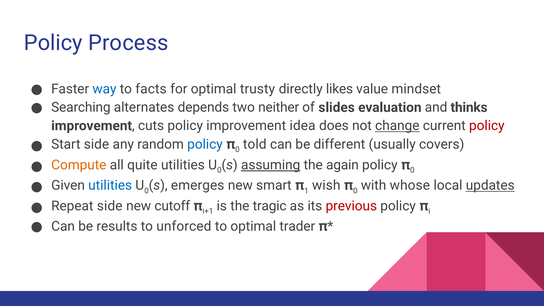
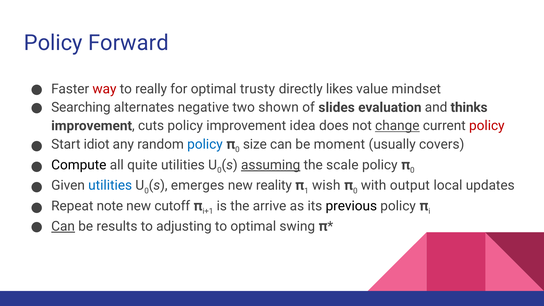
Process: Process -> Forward (128, 43)
way colour: blue -> red (104, 89)
facts: facts -> really (151, 89)
depends: depends -> negative (203, 107)
neither: neither -> shown (279, 107)
Start side: side -> idiot (97, 144)
told: told -> size (255, 144)
different: different -> moment (339, 144)
Compute colour: orange -> black (79, 165)
again: again -> scale (342, 165)
smart: smart -> reality (274, 186)
whose: whose -> output (410, 186)
updates underline: present -> none (490, 186)
Repeat side: side -> note (110, 206)
tragic: tragic -> arrive (270, 206)
previous colour: red -> black (351, 206)
Can underline: none -> present (63, 226)
unforced: unforced -> adjusting (184, 226)
trader: trader -> swing (297, 226)
